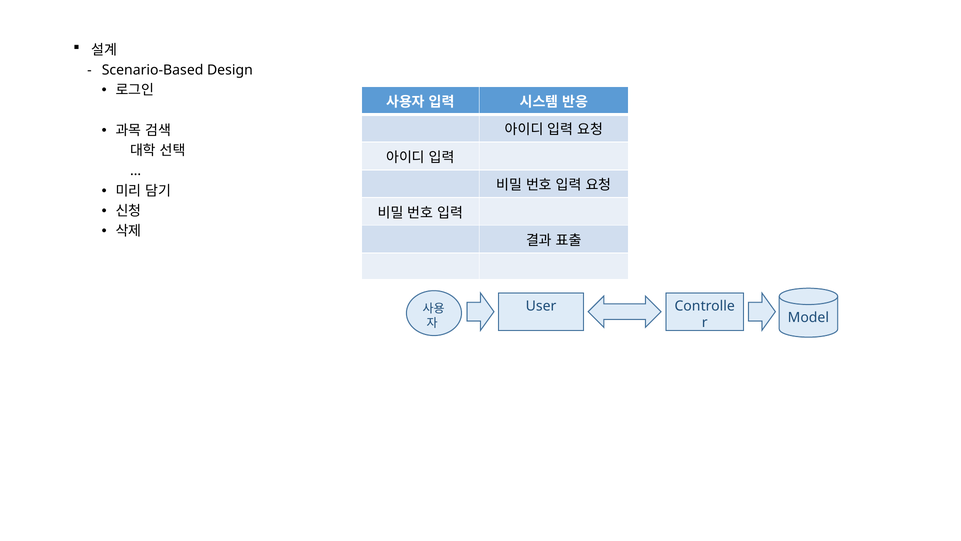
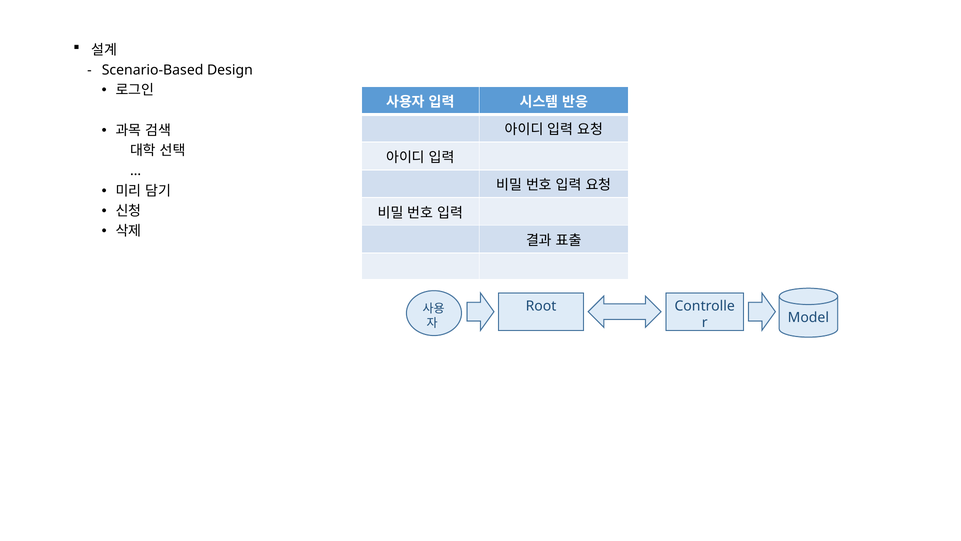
User: User -> Root (541, 306)
